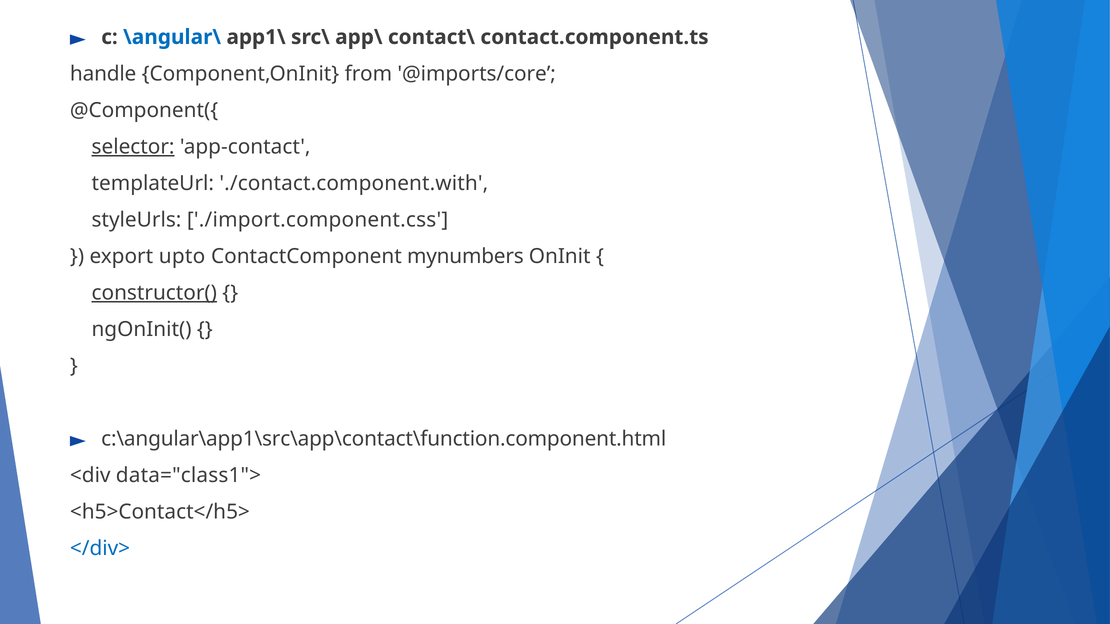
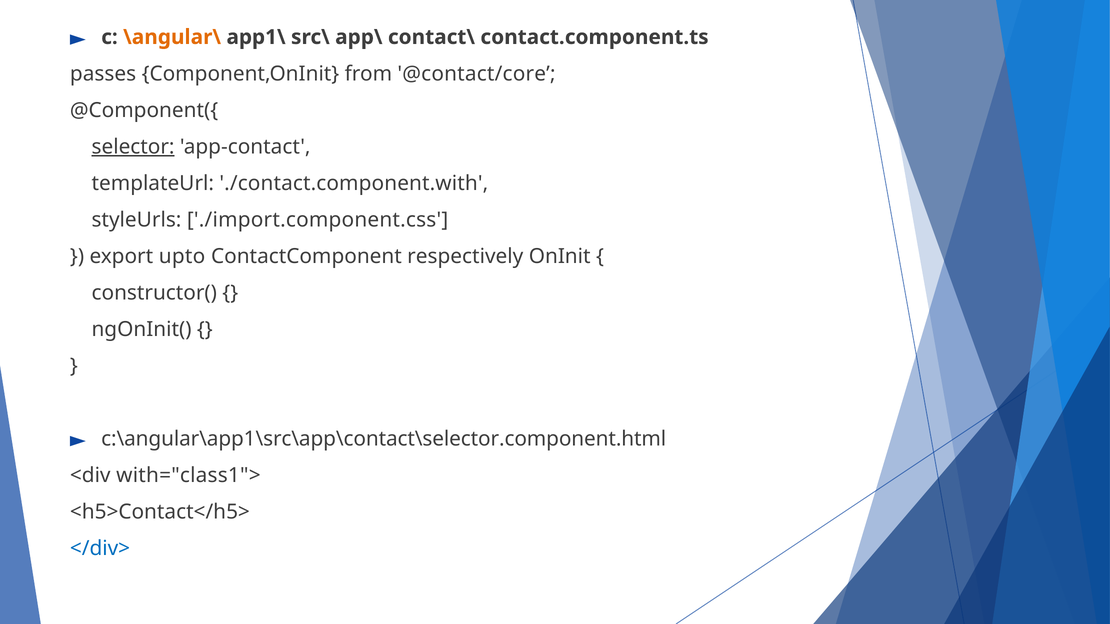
\angular\ colour: blue -> orange (172, 37)
handle: handle -> passes (103, 74)
@imports/core: @imports/core -> @contact/core (477, 74)
mynumbers: mynumbers -> respectively (465, 256)
constructor( underline: present -> none (154, 293)
c:\angular\app1\src\app\contact\function.component.html: c:\angular\app1\src\app\contact\function.component.html -> c:\angular\app1\src\app\contact\selector.component.html (384, 439)
data="class1">: data="class1"> -> with="class1"> (188, 476)
